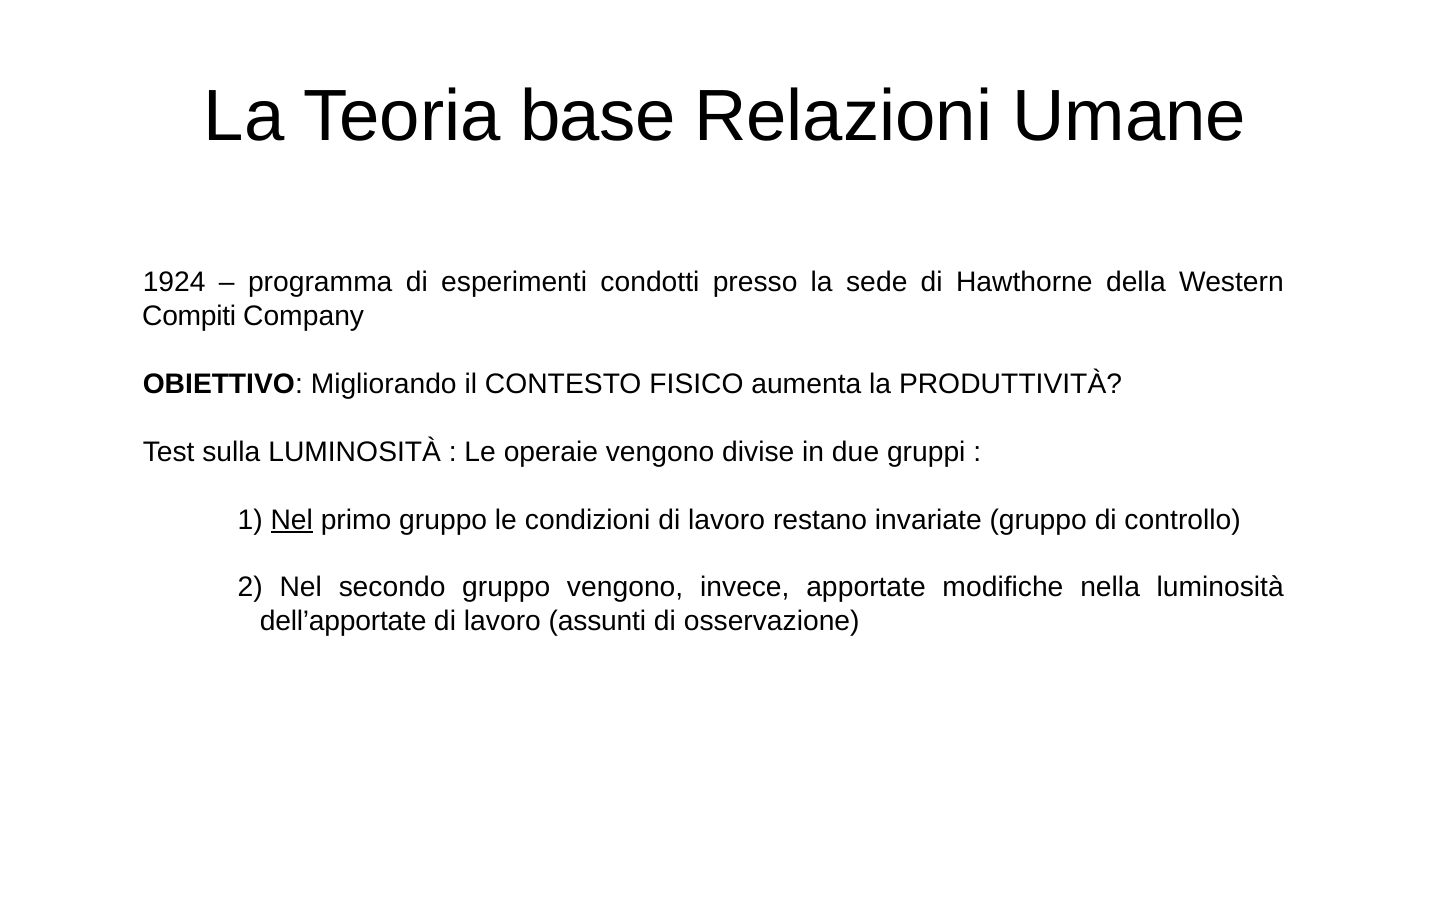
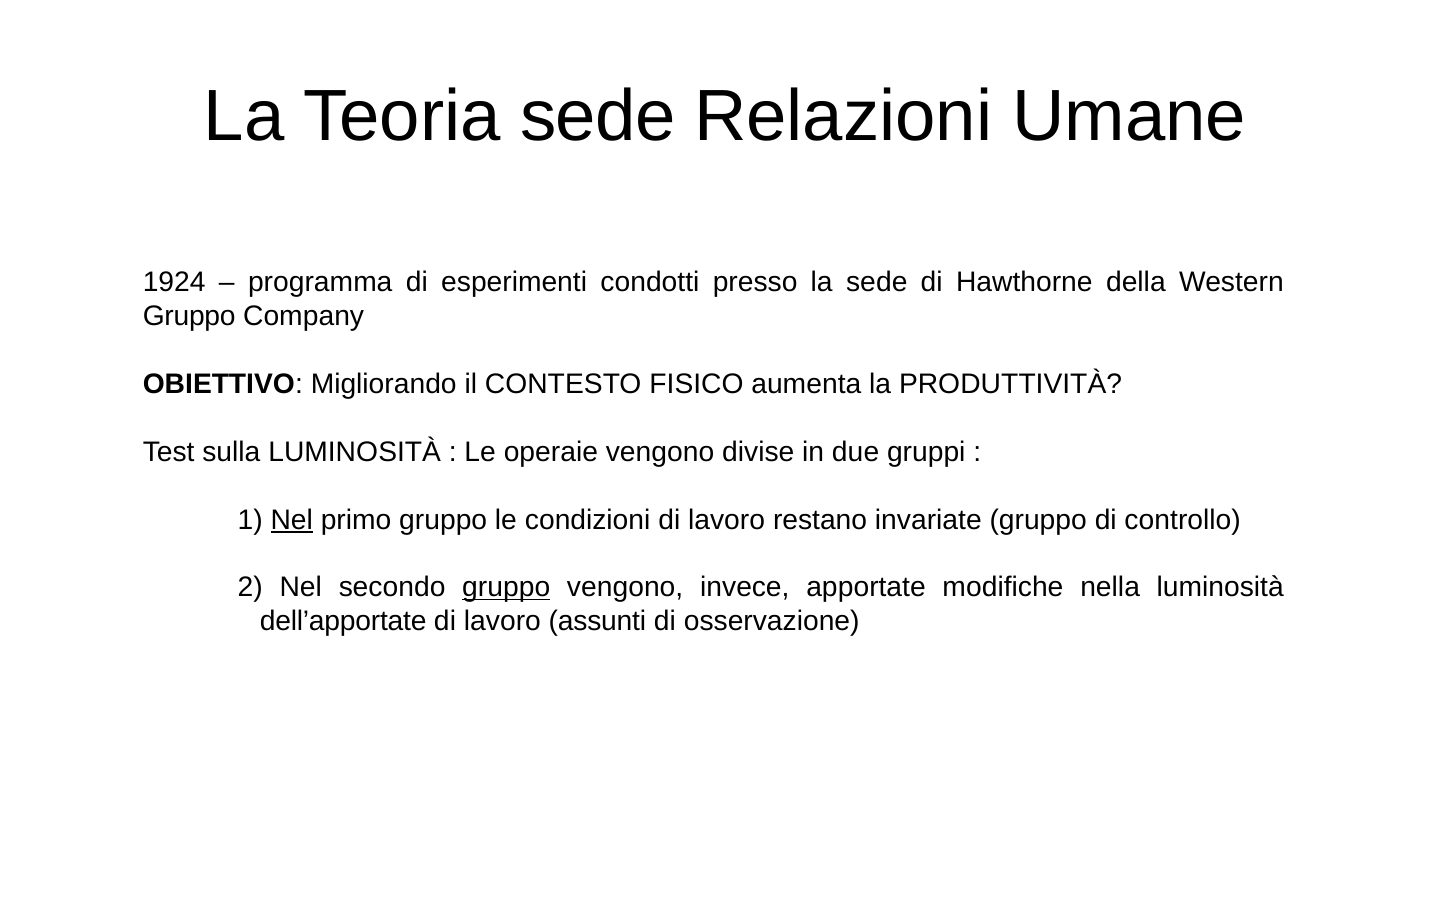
Teoria base: base -> sede (598, 117)
Compiti: Compiti -> Gruppo (189, 316)
gruppo underline: none -> present (506, 587)
